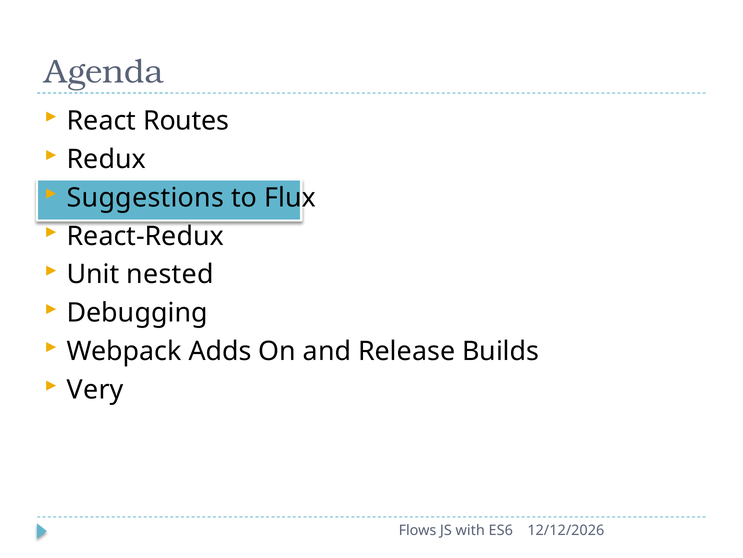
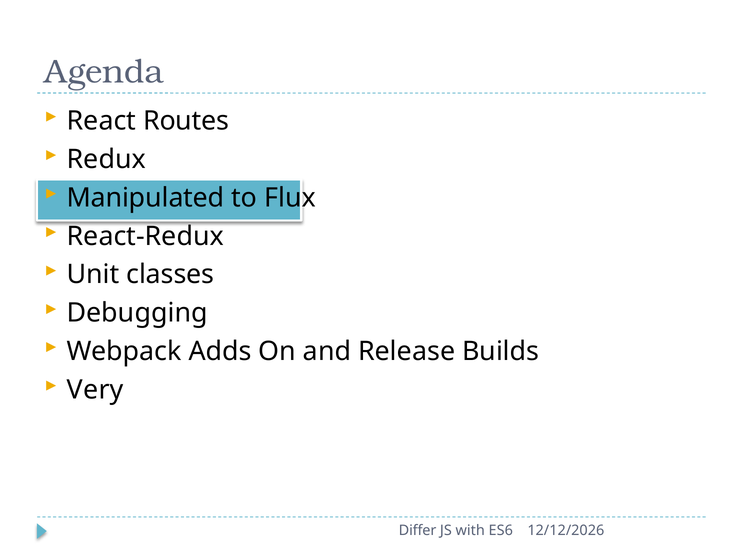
Suggestions: Suggestions -> Manipulated (146, 197)
nested: nested -> classes (170, 274)
Flows: Flows -> Differ (418, 530)
